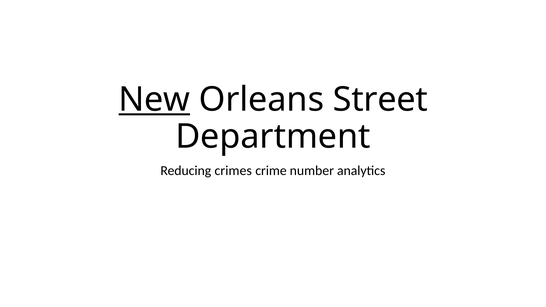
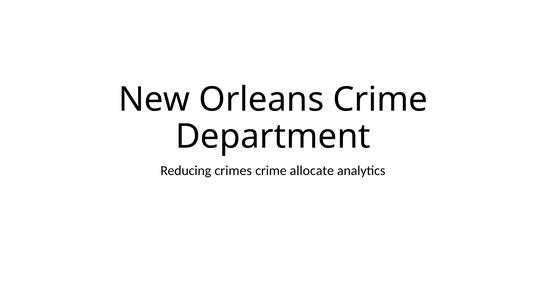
New underline: present -> none (154, 100)
Orleans Street: Street -> Crime (380, 100)
number: number -> allocate (312, 171)
